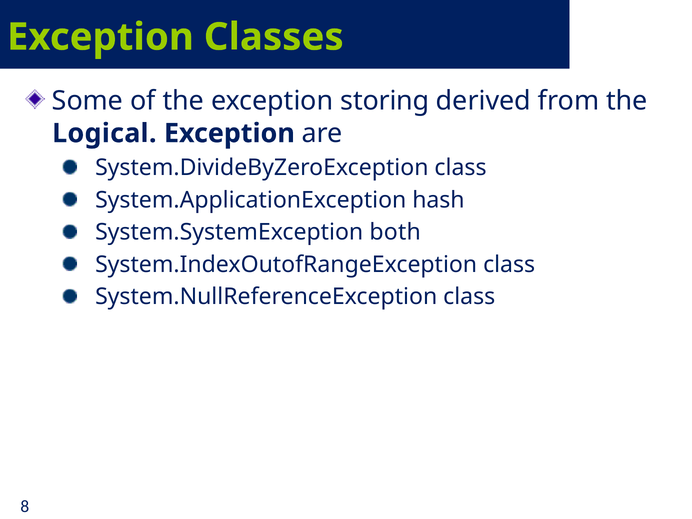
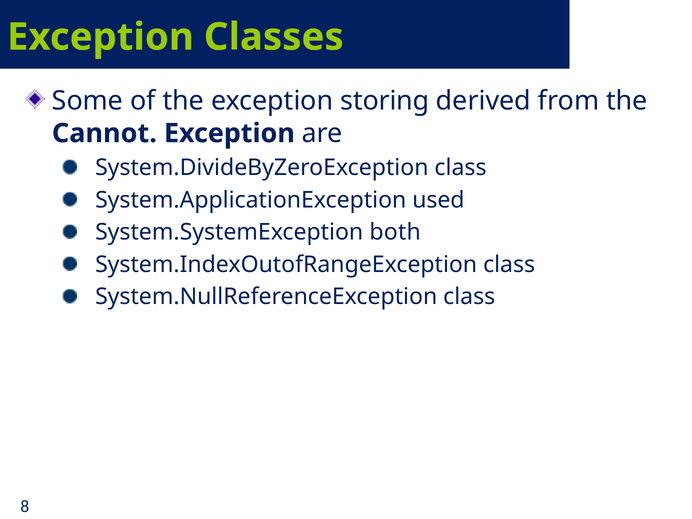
Logical: Logical -> Cannot (104, 133)
hash: hash -> used (438, 200)
